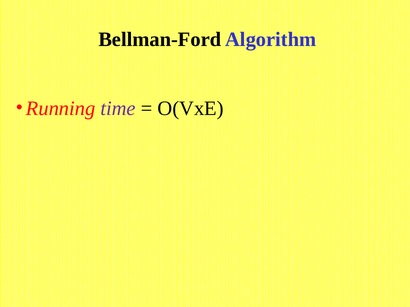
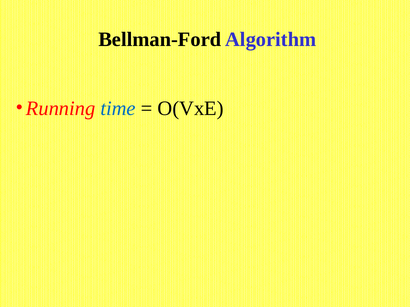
time colour: purple -> blue (118, 109)
